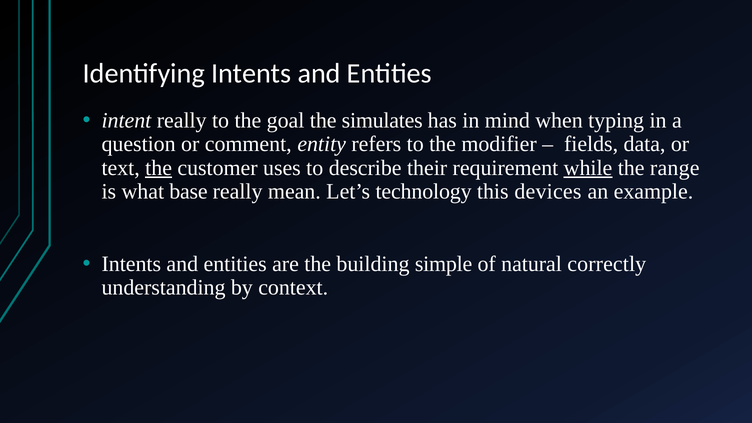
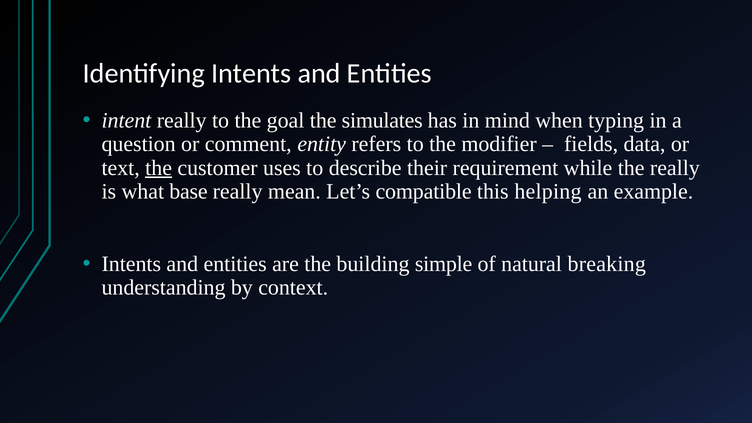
while underline: present -> none (588, 168)
the range: range -> really (675, 168)
technology: technology -> compatible (424, 192)
devices: devices -> helping (548, 192)
correctly: correctly -> breaking (607, 264)
